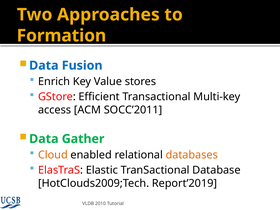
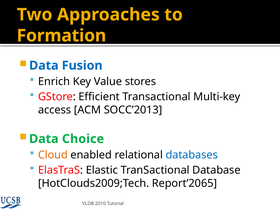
SOCC’2011: SOCC’2011 -> SOCC’2013 (133, 110)
Gather: Gather -> Choice (83, 139)
databases colour: orange -> blue (192, 155)
Report’2019: Report’2019 -> Report’2065 (184, 183)
